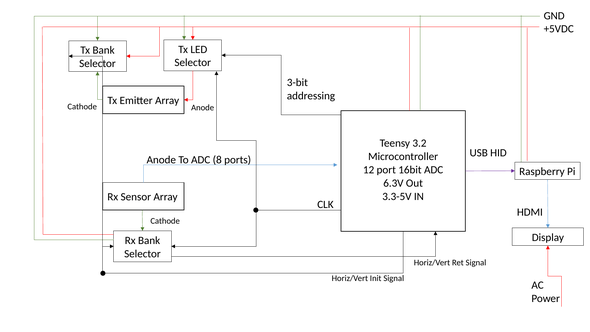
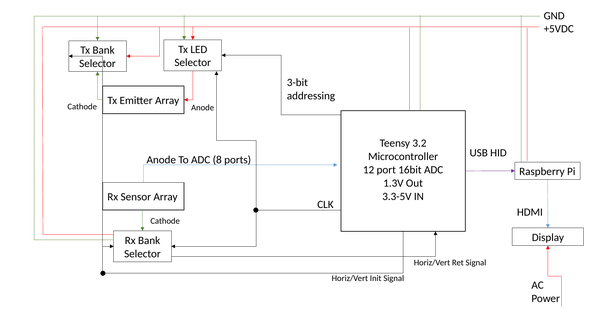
6.3V: 6.3V -> 1.3V (393, 183)
